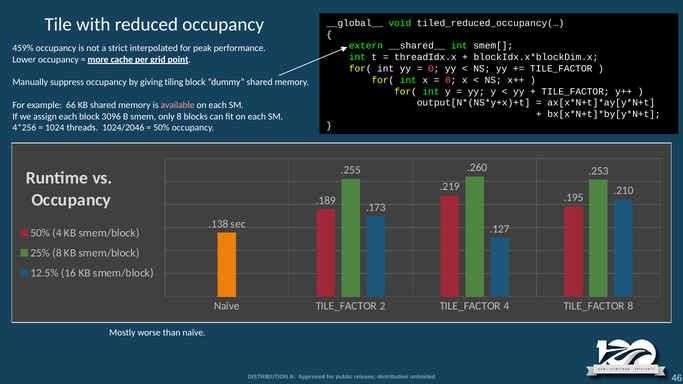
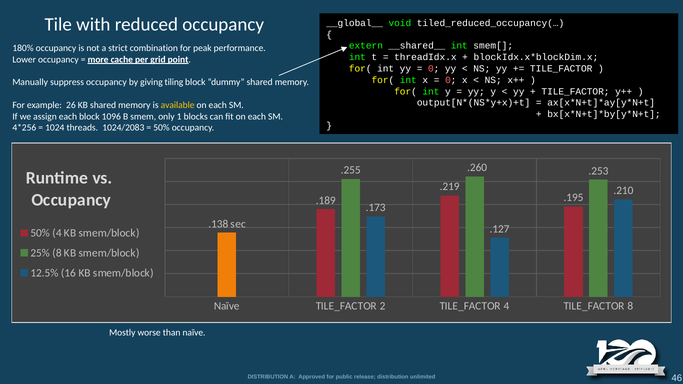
459%: 459% -> 180% (23, 48)
interpolated: interpolated -> combination (154, 48)
66: 66 -> 26 (71, 105)
available colour: pink -> yellow (178, 105)
3096: 3096 -> 1096 (111, 117)
only 8: 8 -> 1 (179, 117)
1024/2046: 1024/2046 -> 1024/2083 (123, 128)
